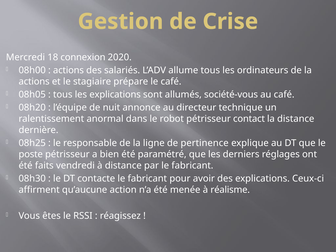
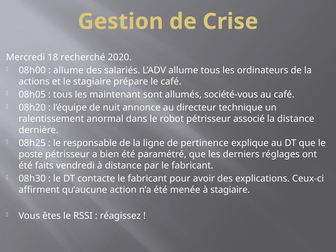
connexion: connexion -> recherché (83, 57)
actions: actions -> allume (68, 70)
les explications: explications -> maintenant (115, 95)
contact: contact -> associé (249, 119)
à réalisme: réalisme -> stagiaire (230, 190)
